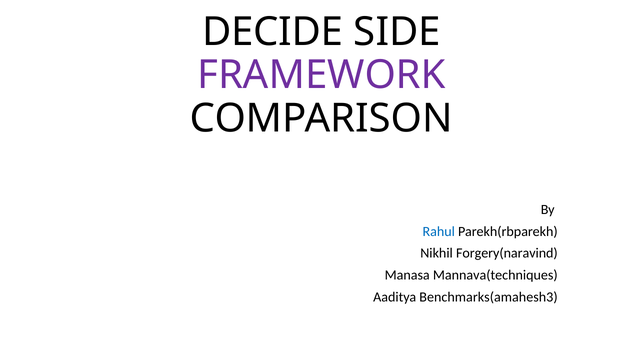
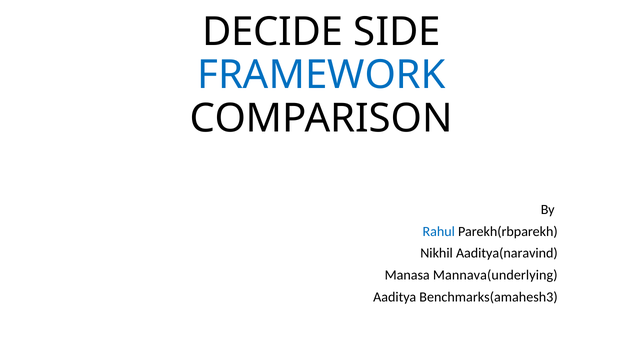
FRAMEWORK colour: purple -> blue (322, 75)
Forgery(naravind: Forgery(naravind -> Aaditya(naravind (507, 254)
Mannava(techniques: Mannava(techniques -> Mannava(underlying (495, 276)
